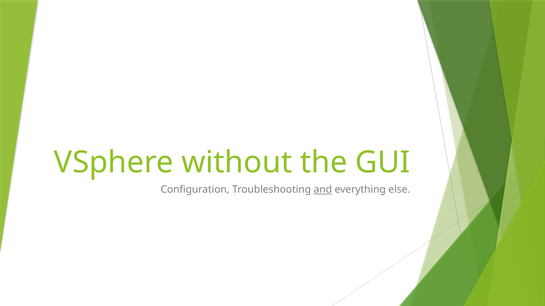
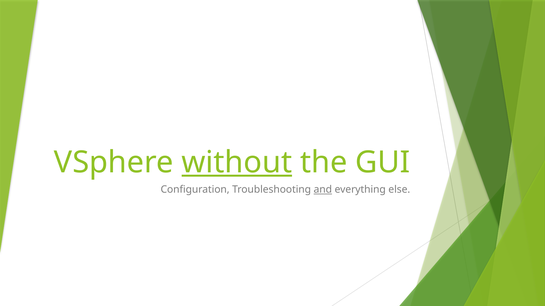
without underline: none -> present (237, 163)
